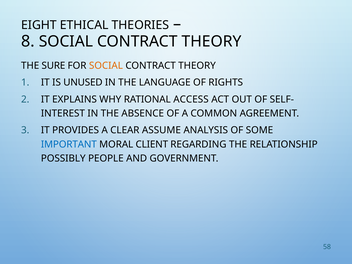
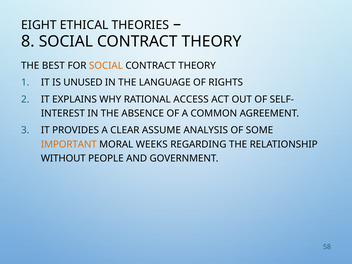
SURE: SURE -> BEST (53, 66)
IMPORTANT colour: blue -> orange (69, 144)
CLIENT: CLIENT -> WEEKS (152, 144)
POSSIBLY: POSSIBLY -> WITHOUT (63, 158)
